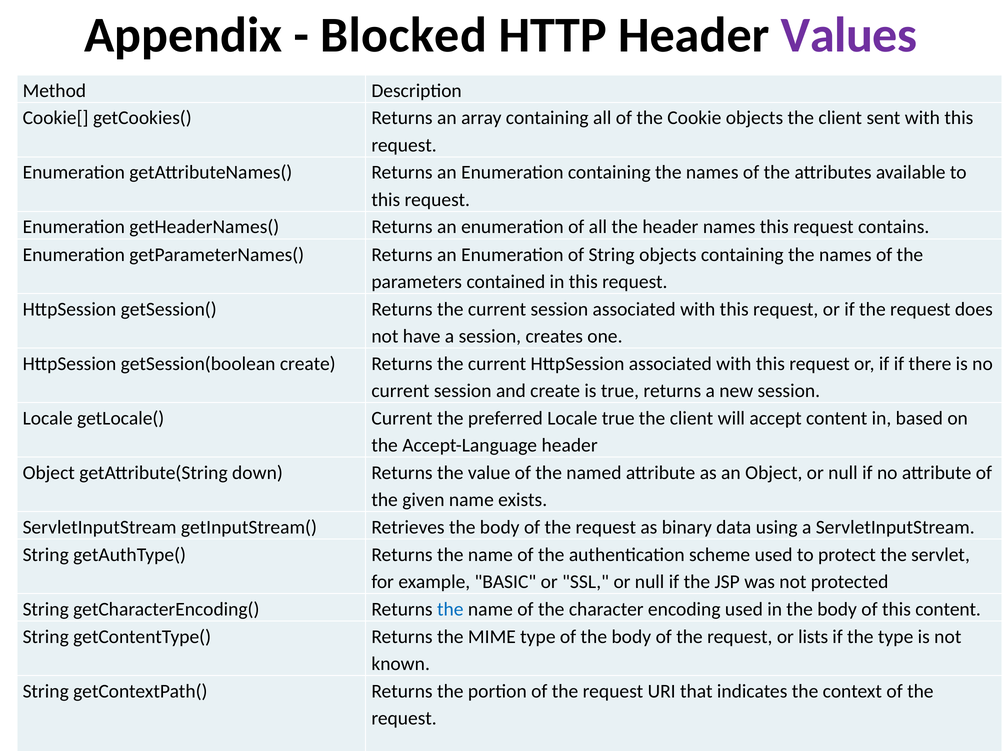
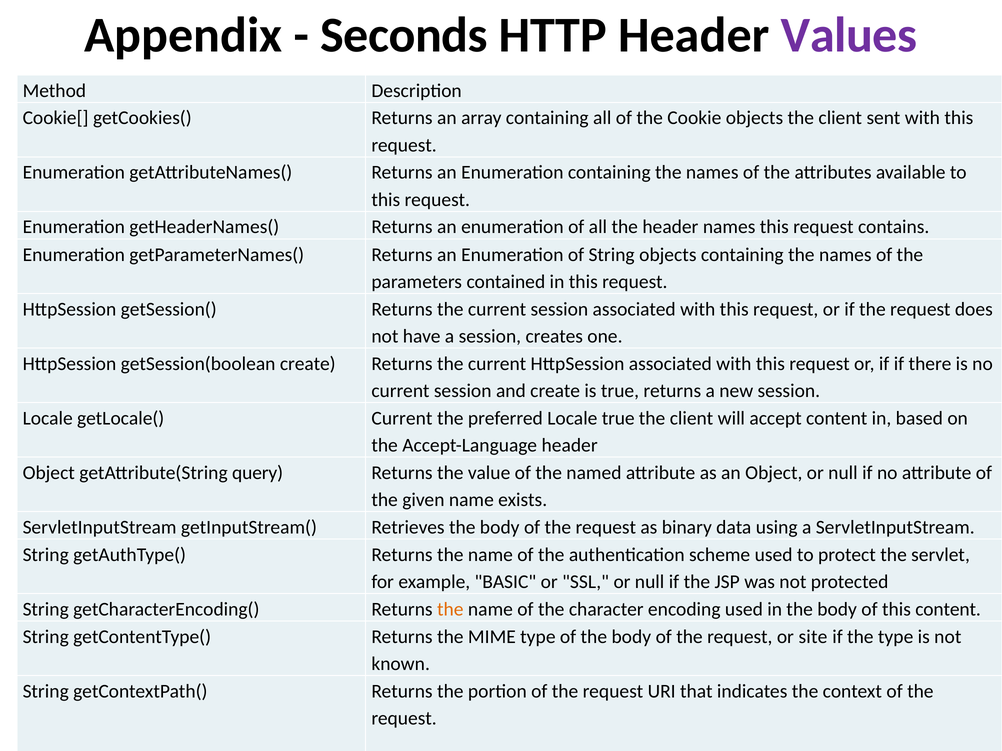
Blocked: Blocked -> Seconds (404, 35)
down: down -> query (258, 473)
the colour: blue -> orange (450, 610)
lists: lists -> site (813, 637)
